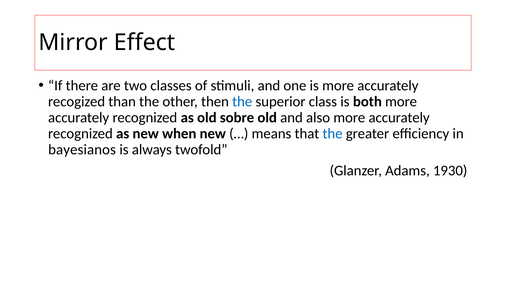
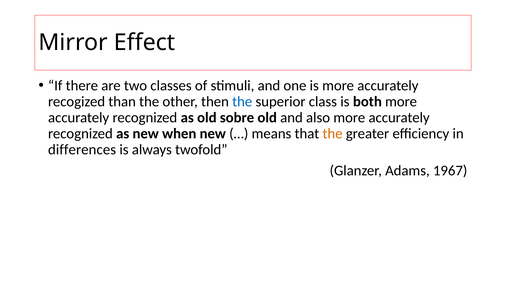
the colour: blue -> orange (333, 133)
bayesianos: bayesianos -> differences (82, 149)
1930: 1930 -> 1967 (450, 171)
